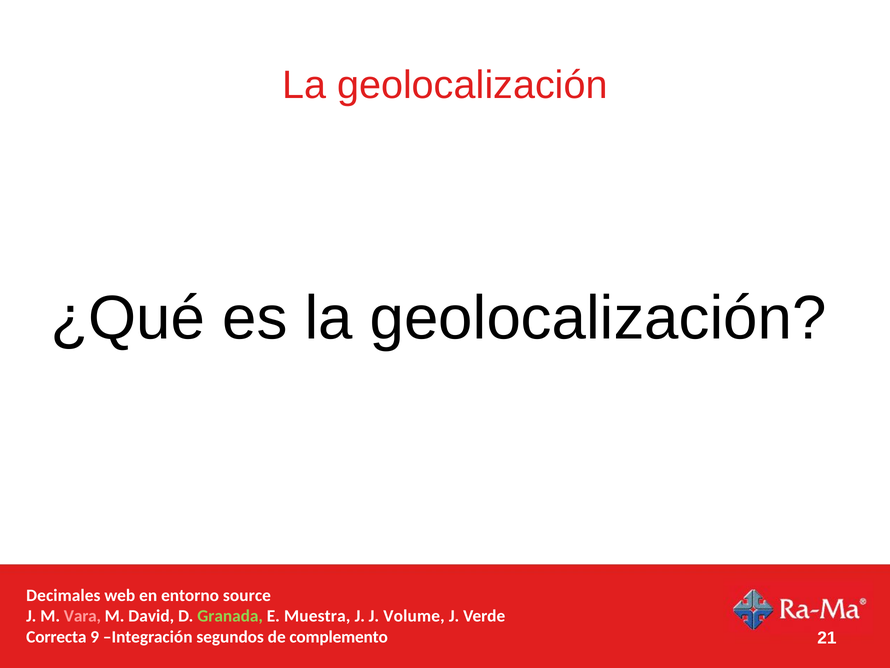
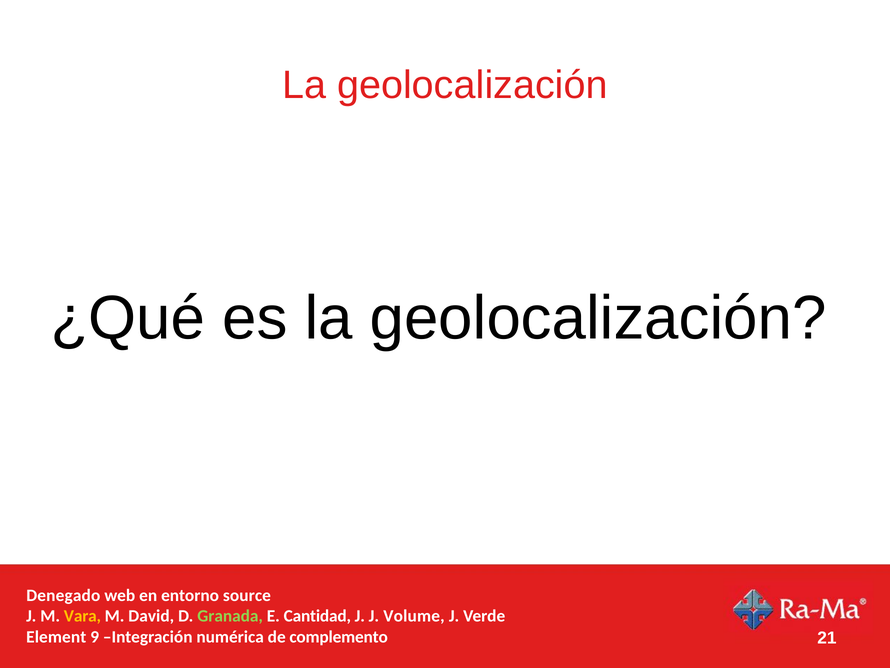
Decimales: Decimales -> Denegado (63, 595)
Vara colour: pink -> yellow (82, 616)
Muestra: Muestra -> Cantidad (317, 616)
Correcta: Correcta -> Element (56, 637)
segundos: segundos -> numérica (230, 637)
